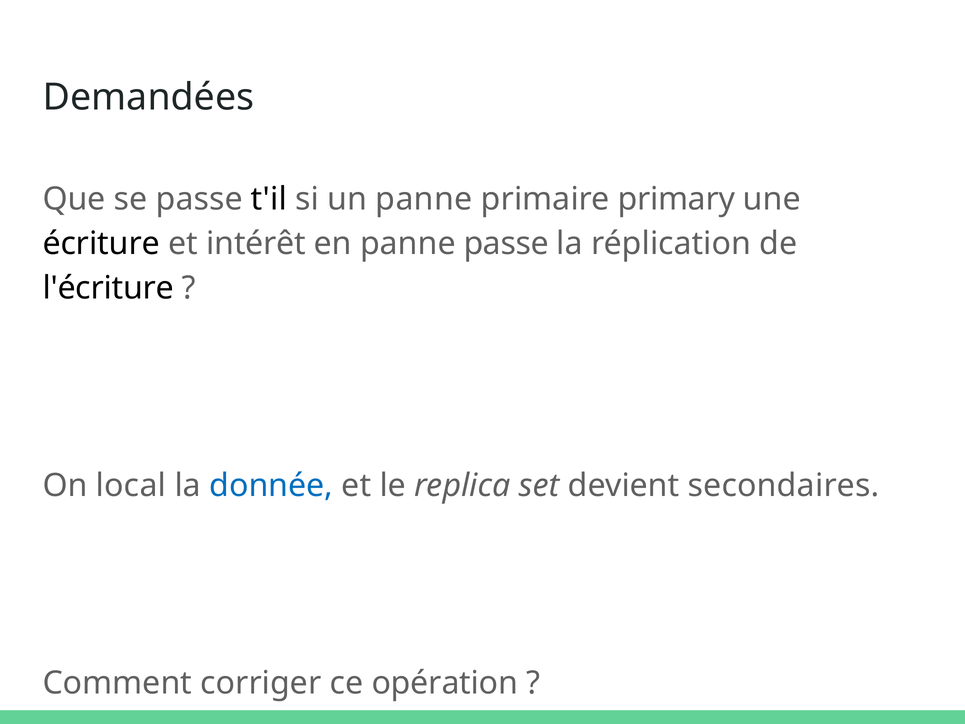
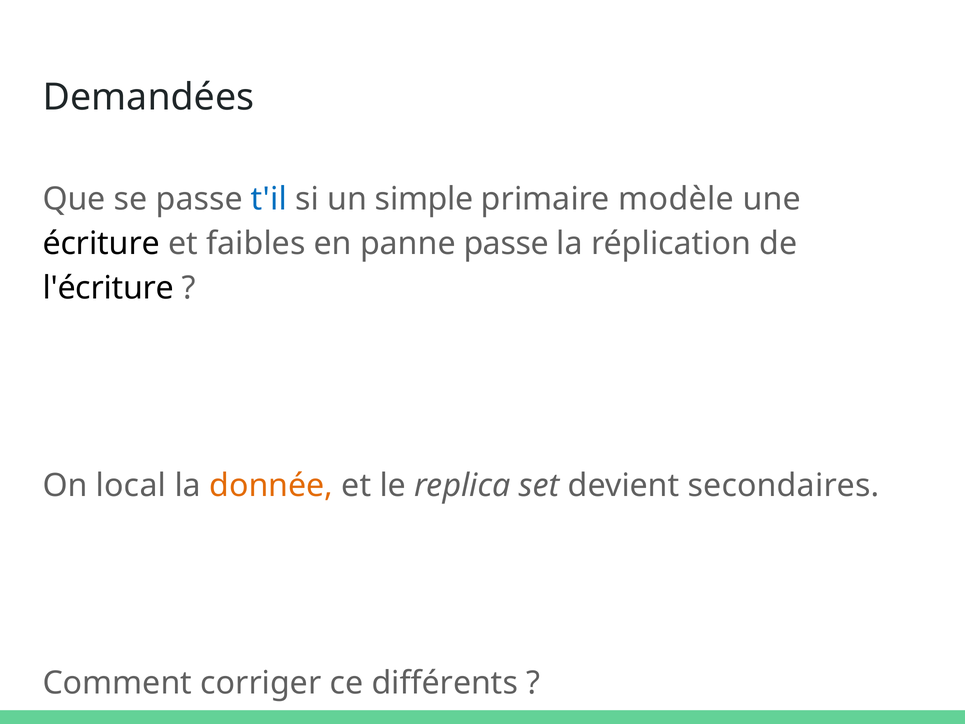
t'il colour: black -> blue (269, 199)
un panne: panne -> simple (424, 199)
primary: primary -> modèle (676, 199)
intérêt: intérêt -> faibles (256, 244)
donnée colour: blue -> orange (271, 485)
opération: opération -> différents (445, 683)
